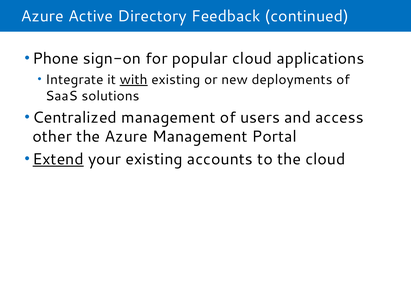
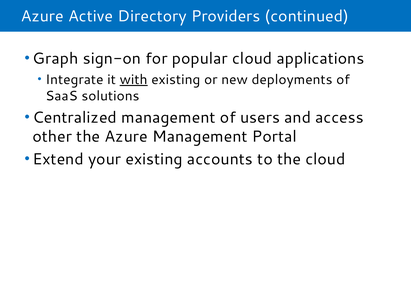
Feedback: Feedback -> Providers (226, 16)
Phone: Phone -> Graph (55, 59)
Extend underline: present -> none (58, 159)
